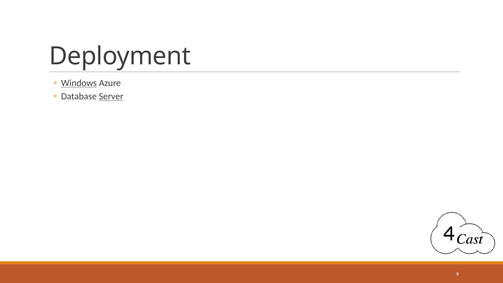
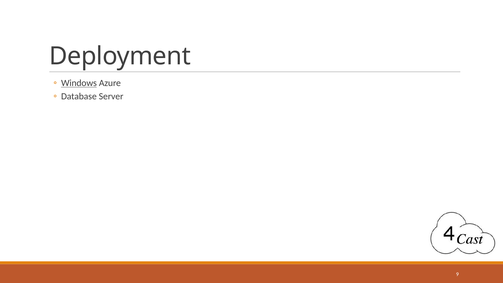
Server underline: present -> none (111, 96)
